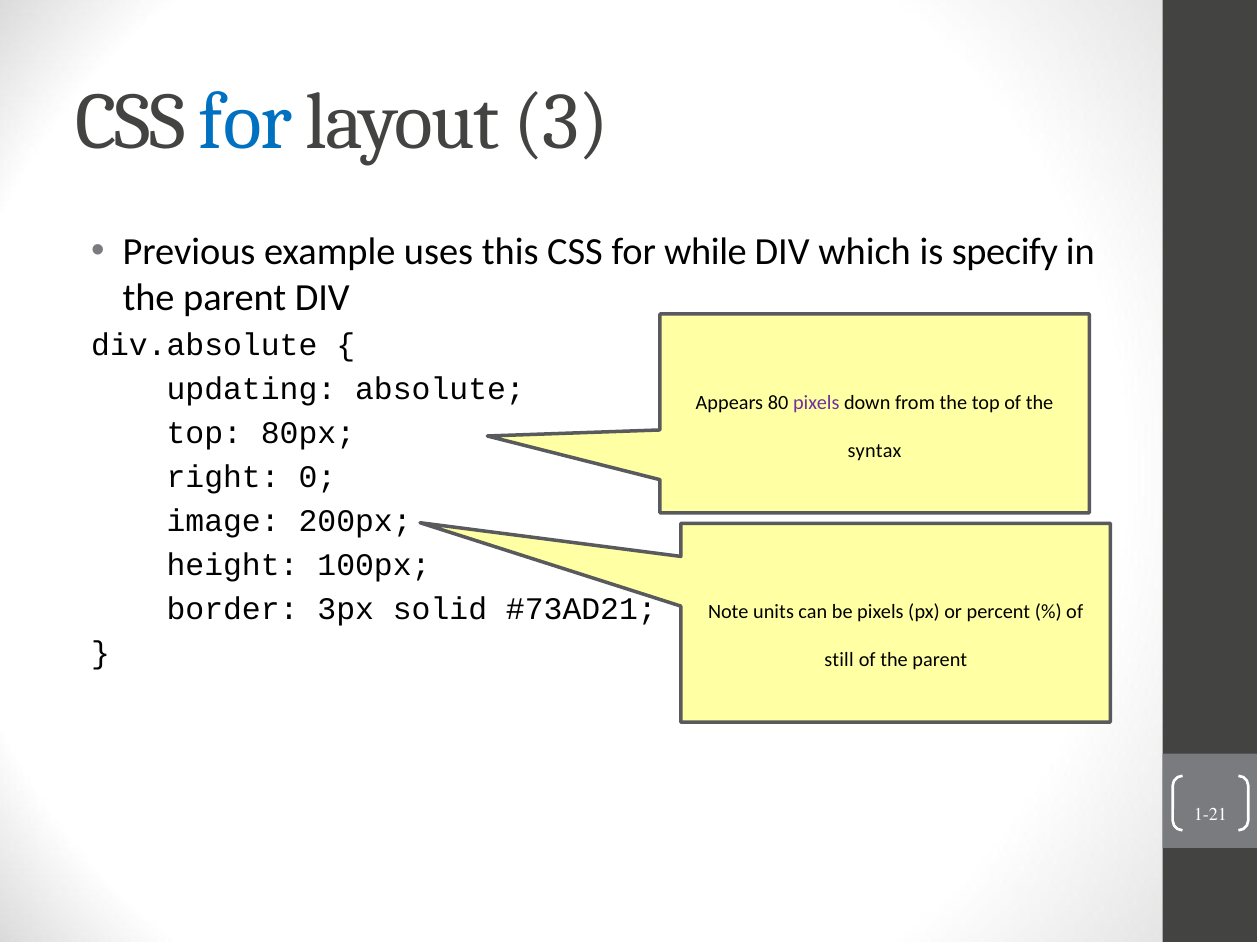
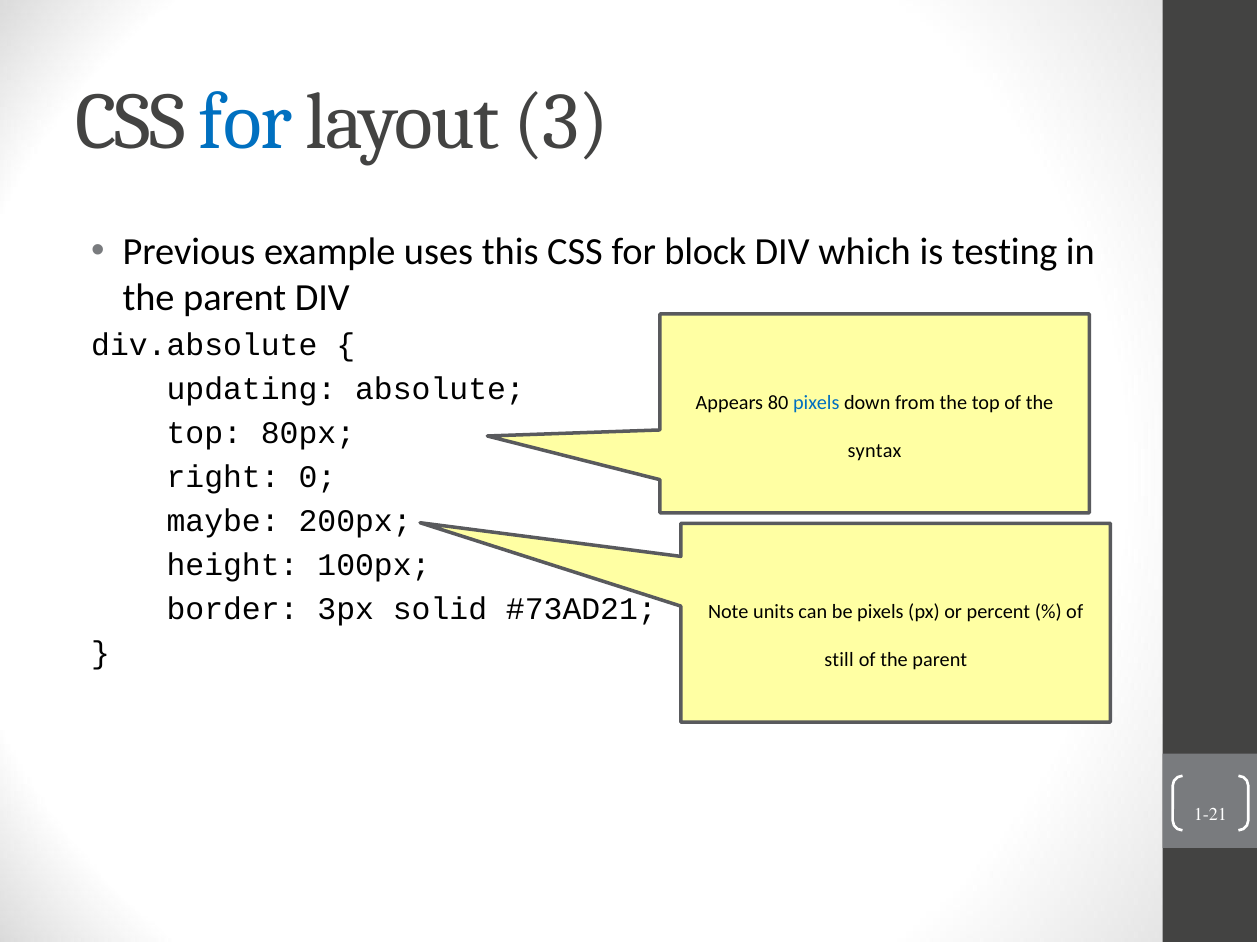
while: while -> block (705, 252)
specify: specify -> testing (1005, 252)
pixels colour: purple -> blue (816, 403)
image: image -> maybe (223, 522)
